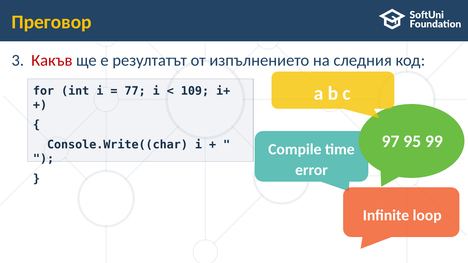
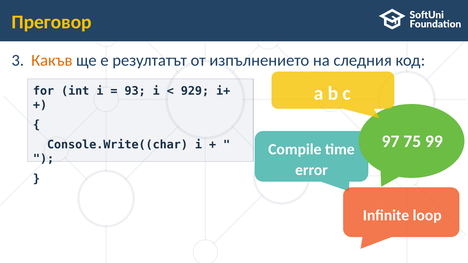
Какъв colour: red -> orange (52, 60)
77: 77 -> 93 (135, 91)
109: 109 -> 929 (195, 91)
95: 95 -> 75 (412, 141)
